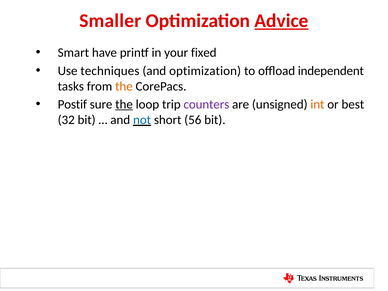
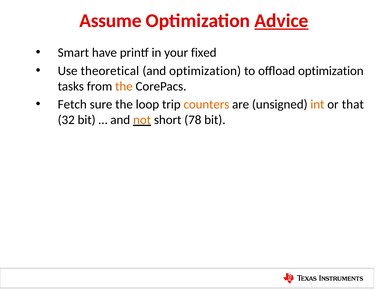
Smaller: Smaller -> Assume (110, 21)
techniques: techniques -> theoretical (110, 71)
offload independent: independent -> optimization (331, 71)
Postif: Postif -> Fetch (72, 104)
the underline: present -> none (124, 104)
counters colour: purple -> orange (206, 104)
best: best -> that (353, 104)
not colour: blue -> orange (142, 120)
56: 56 -> 78 (193, 120)
